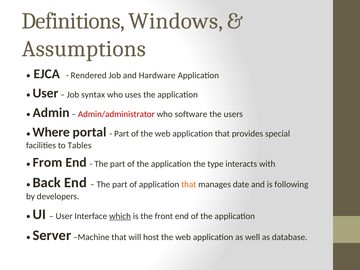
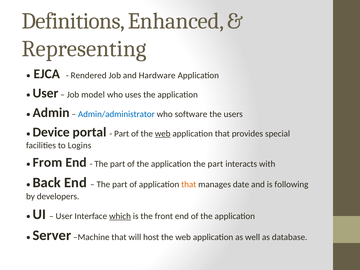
Windows: Windows -> Enhanced (176, 21)
Assumptions: Assumptions -> Representing (84, 49)
syntax: syntax -> model (93, 95)
Admin/administrator colour: red -> blue (116, 114)
Where: Where -> Device (51, 132)
web underline: none -> present (163, 134)
Tables: Tables -> Logins (80, 145)
application the type: type -> part (215, 164)
